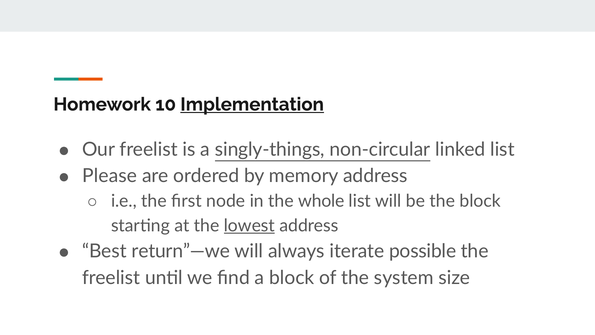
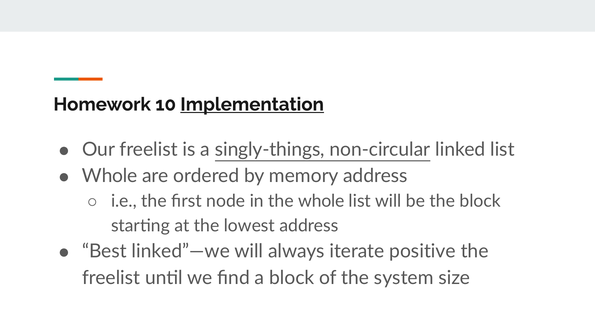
Please: Please -> Whole (110, 176)
lowest underline: present -> none (249, 225)
return”—we: return”—we -> linked”—we (181, 251)
possible: possible -> positive (422, 251)
